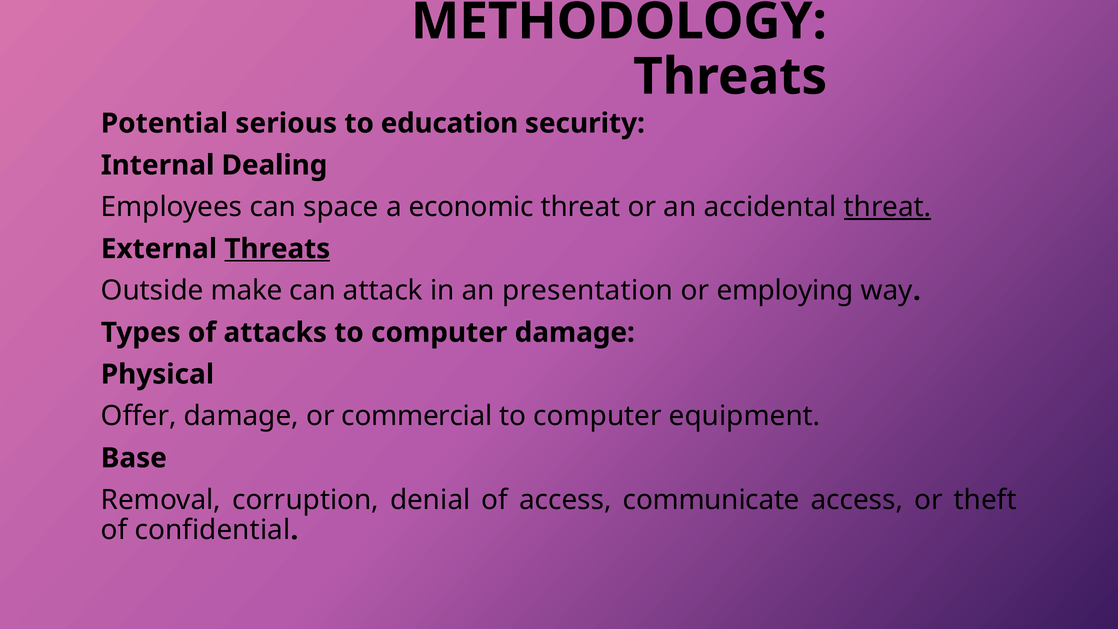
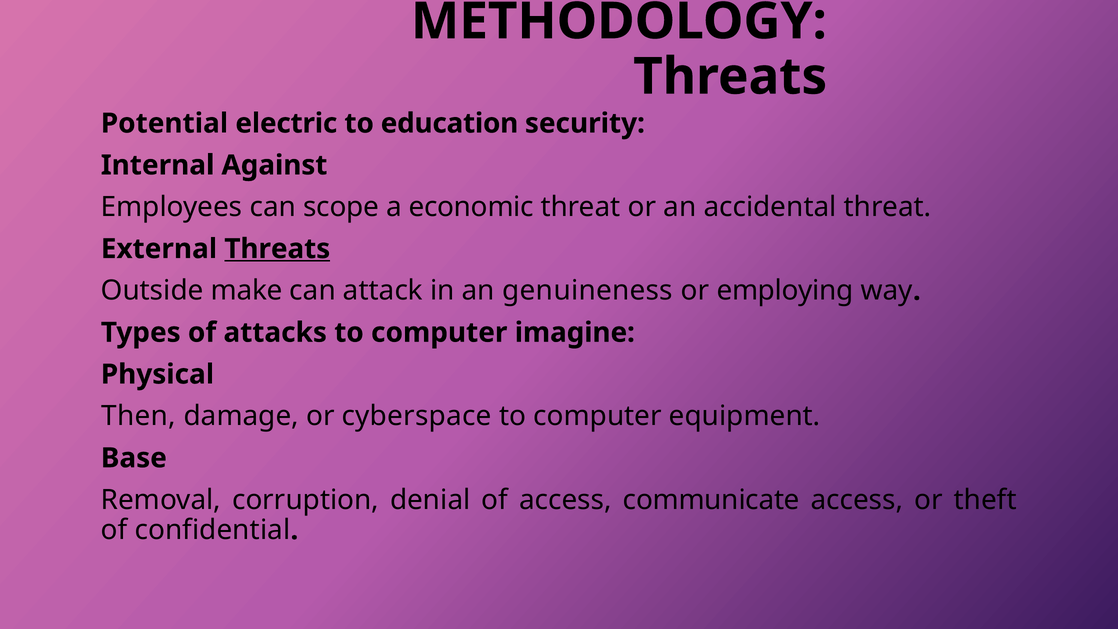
serious: serious -> electric (286, 123)
Dealing: Dealing -> Against (274, 165)
space: space -> scope (341, 207)
threat underline: present -> none (888, 207)
presentation: presentation -> genuineness (588, 291)
computer damage: damage -> imagine (575, 332)
Offer: Offer -> Then (139, 416)
commercial: commercial -> cyberspace (417, 416)
